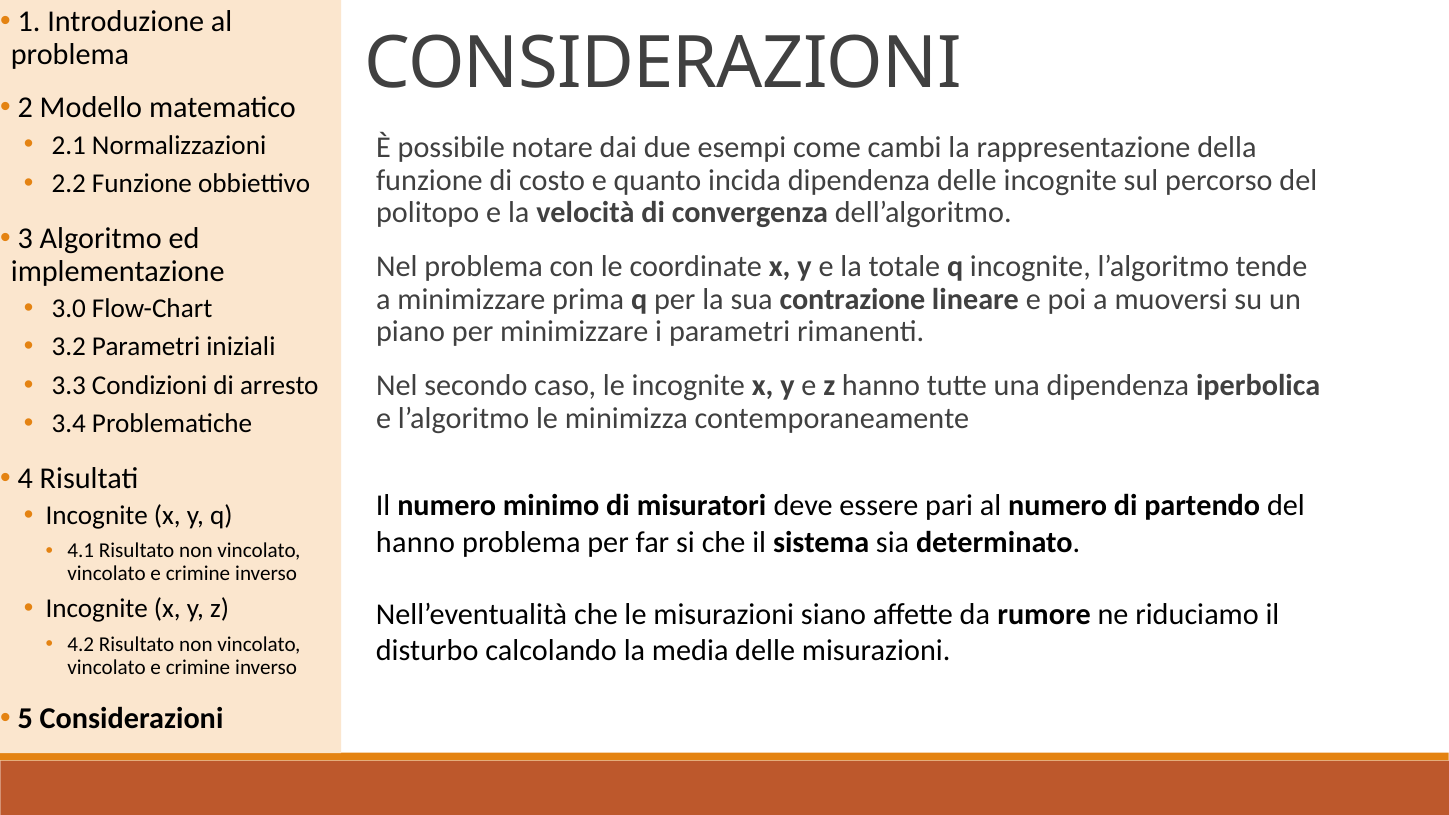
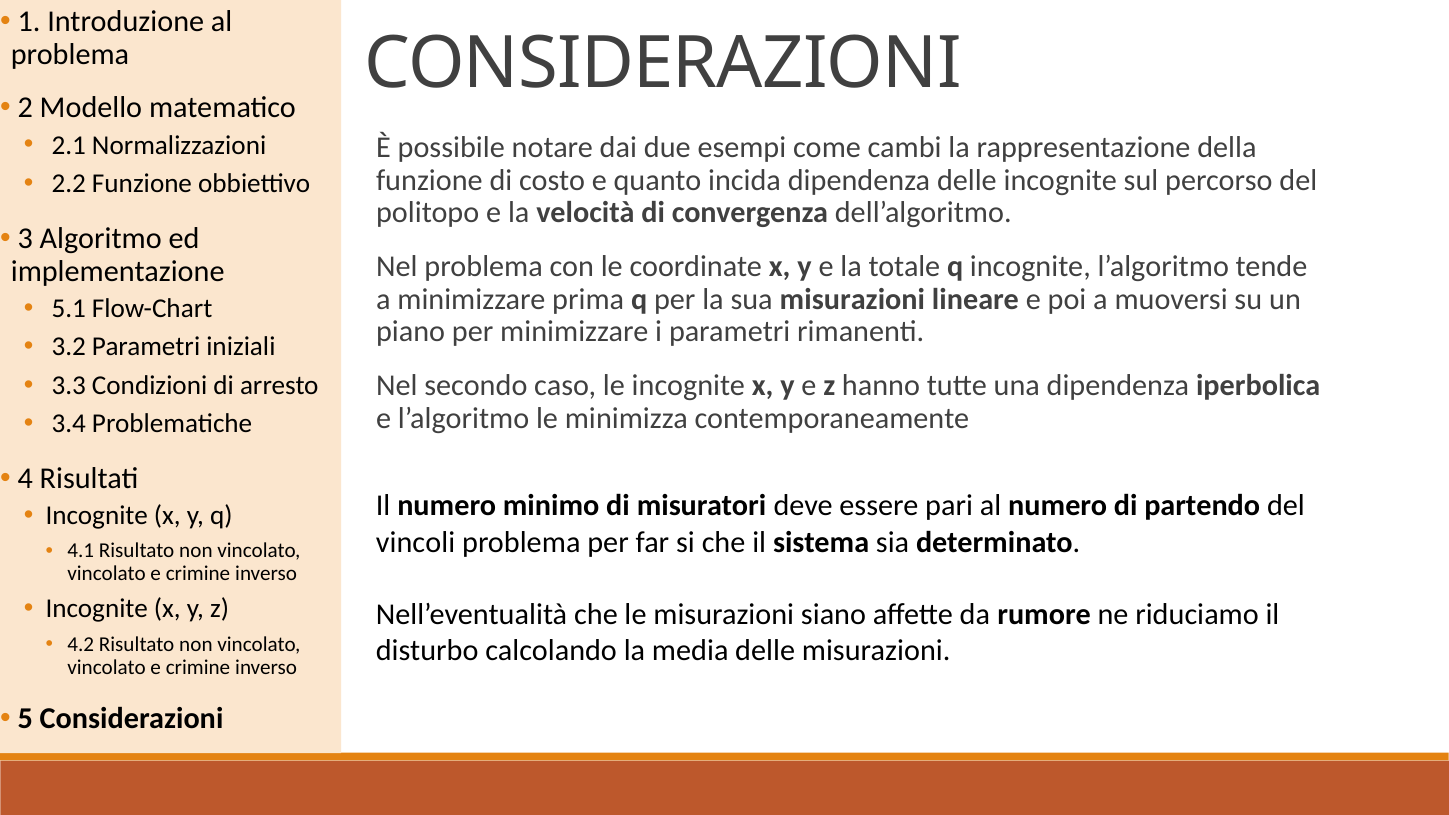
sua contrazione: contrazione -> misurazioni (852, 299)
3.0: 3.0 -> 5.1 (69, 308)
hanno: hanno -> vincoli (416, 542)
